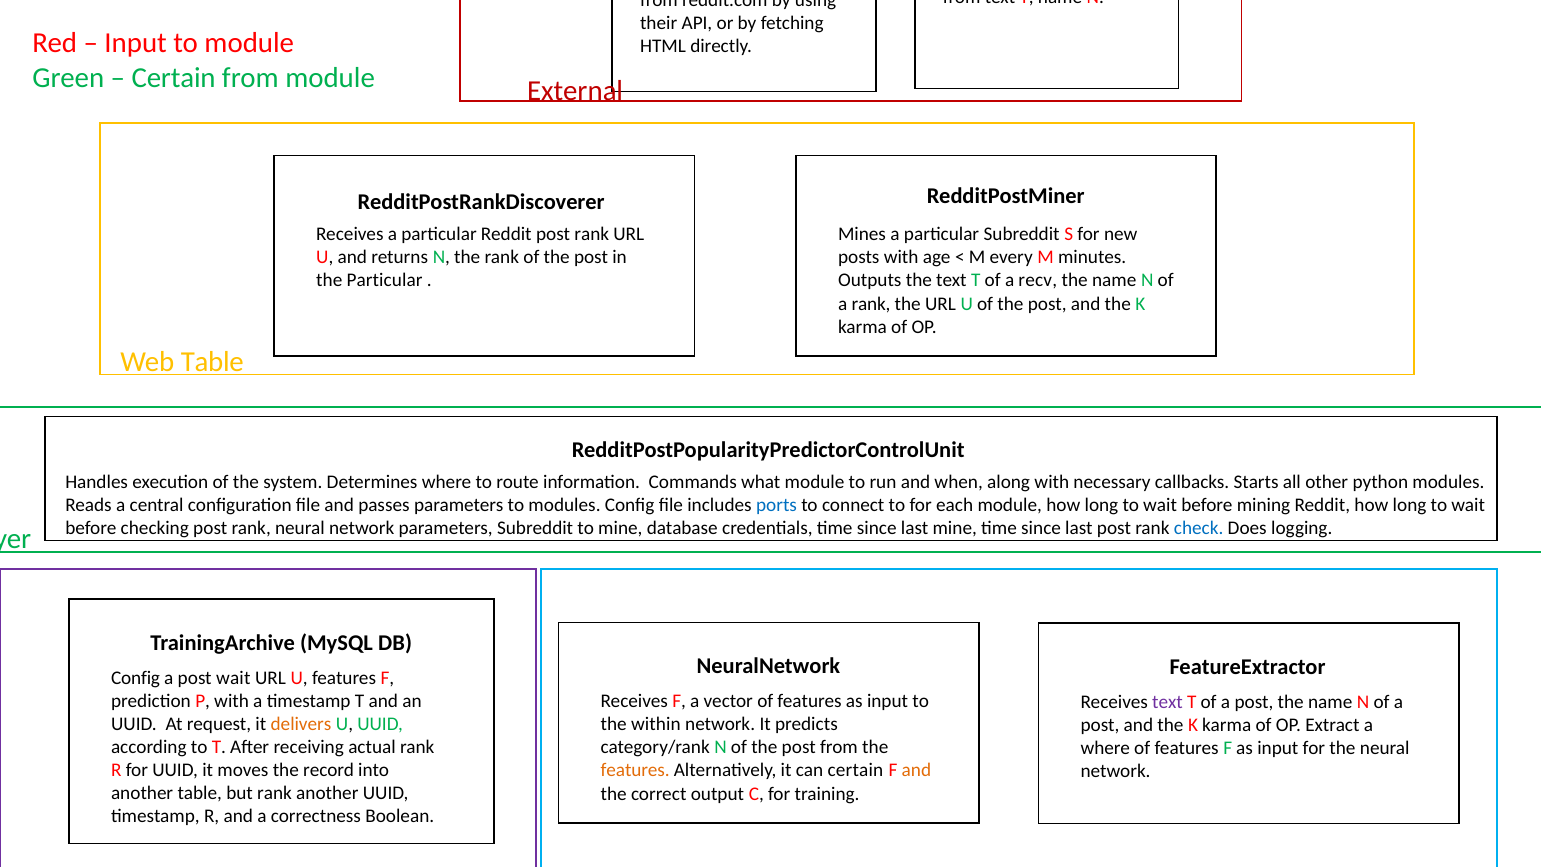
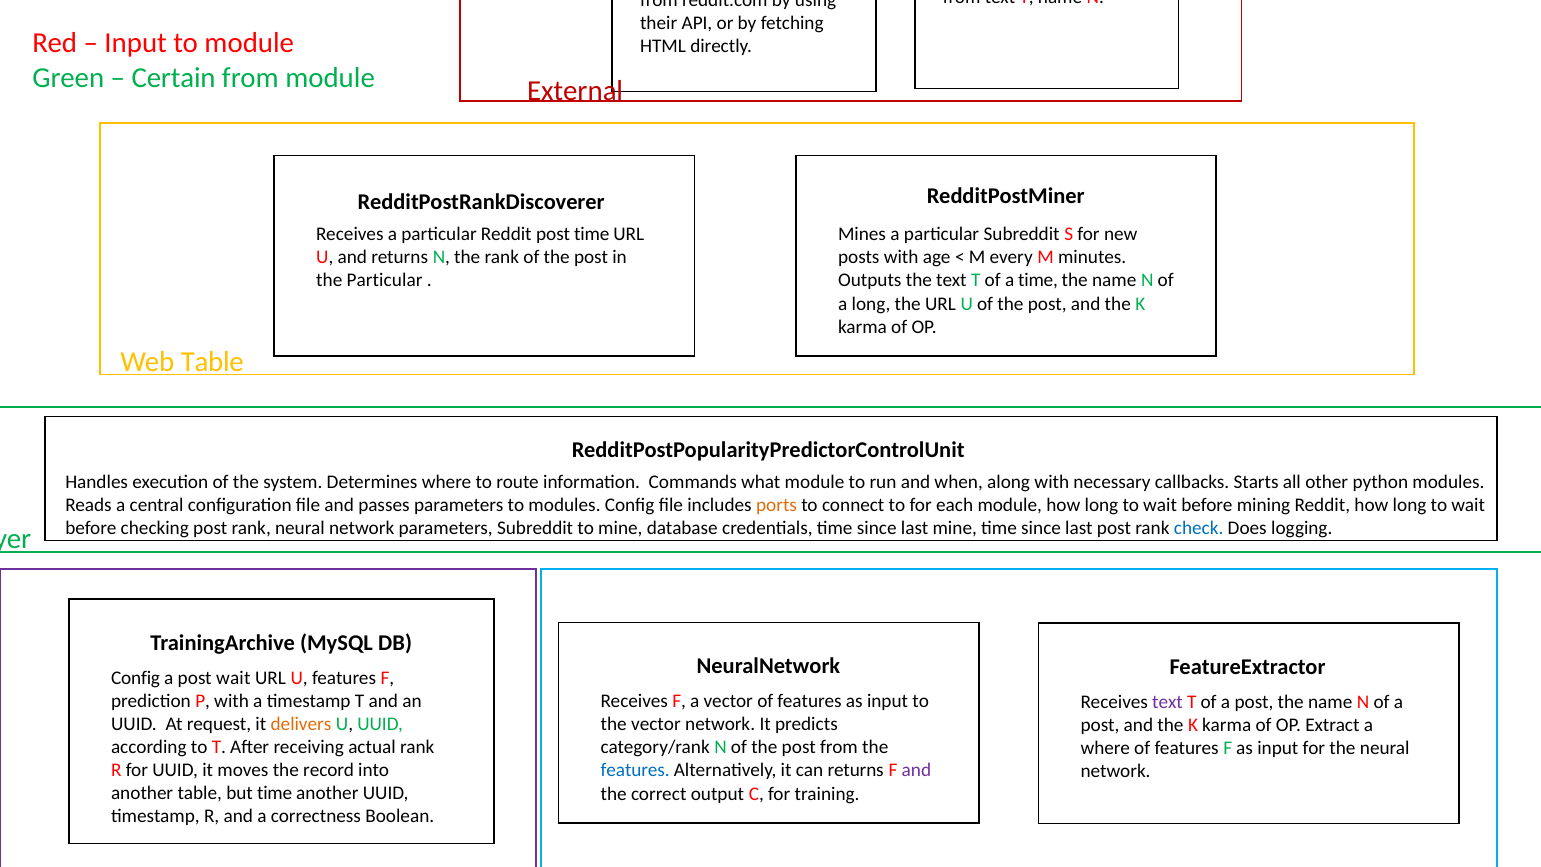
Reddit post rank: rank -> time (592, 234)
a recv: recv -> time (1038, 281)
a rank: rank -> long (871, 304)
ports colour: blue -> orange (777, 505)
the within: within -> vector (656, 724)
features colour: orange -> blue (635, 770)
can certain: certain -> returns (856, 770)
and colour: orange -> purple (916, 770)
but rank: rank -> time (275, 793)
